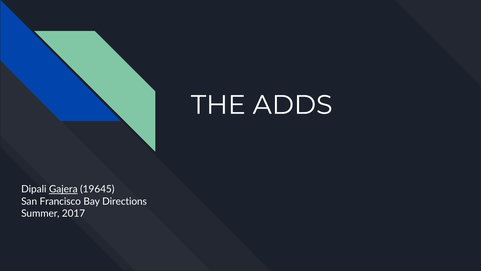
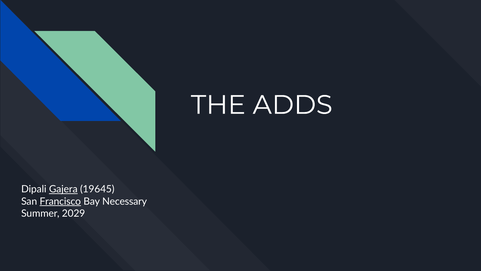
Francisco underline: none -> present (60, 201)
Directions: Directions -> Necessary (125, 201)
2017: 2017 -> 2029 (74, 213)
